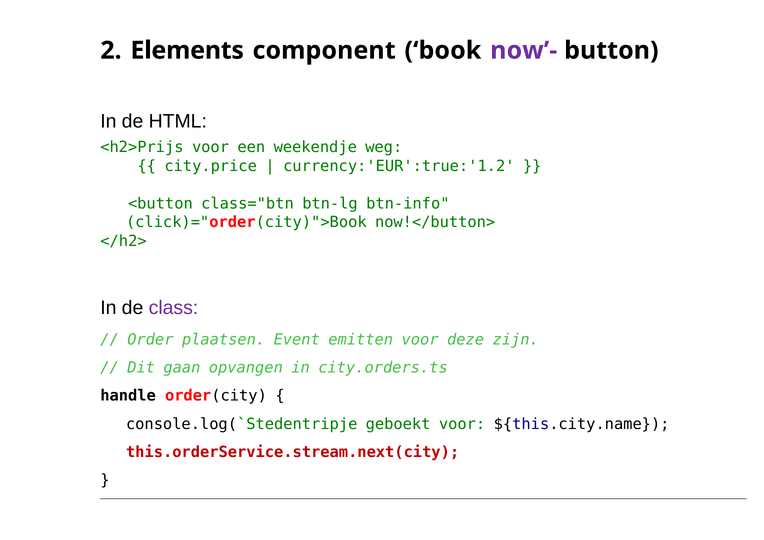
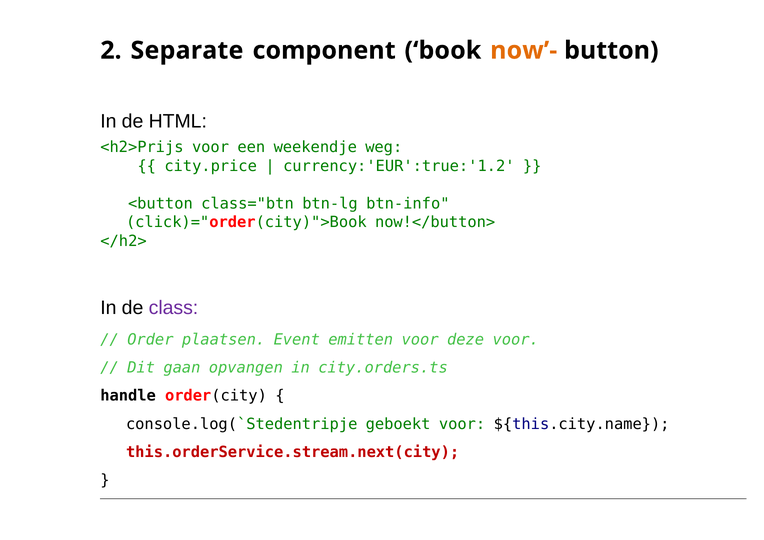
Elements: Elements -> Separate (187, 50)
now’- colour: purple -> orange (524, 50)
deze zijn: zijn -> voor (516, 340)
